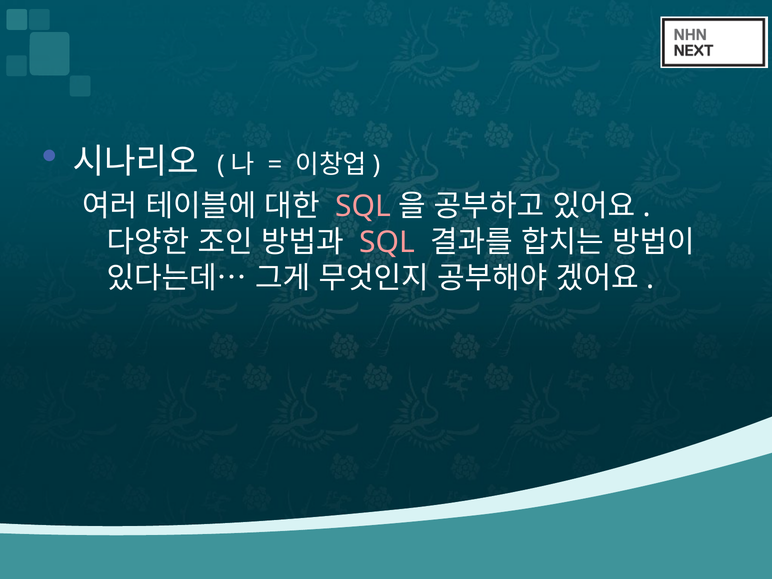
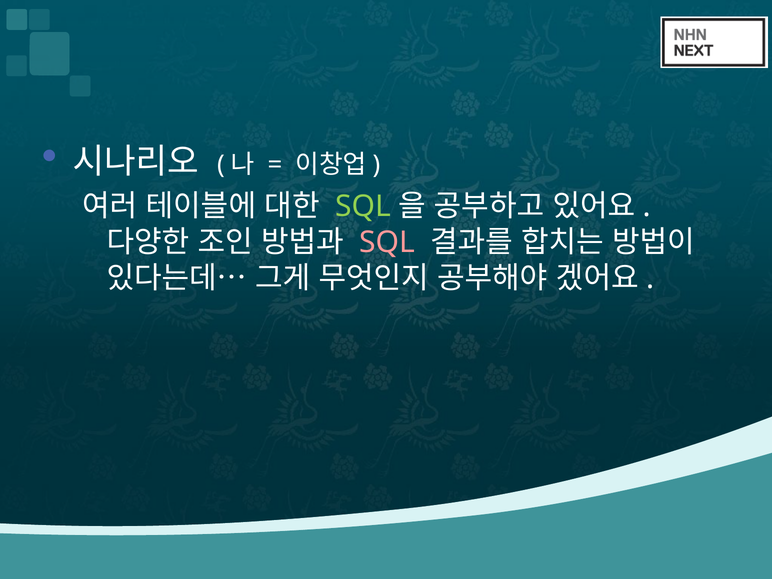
SQL colour: pink -> light green (363, 206)
